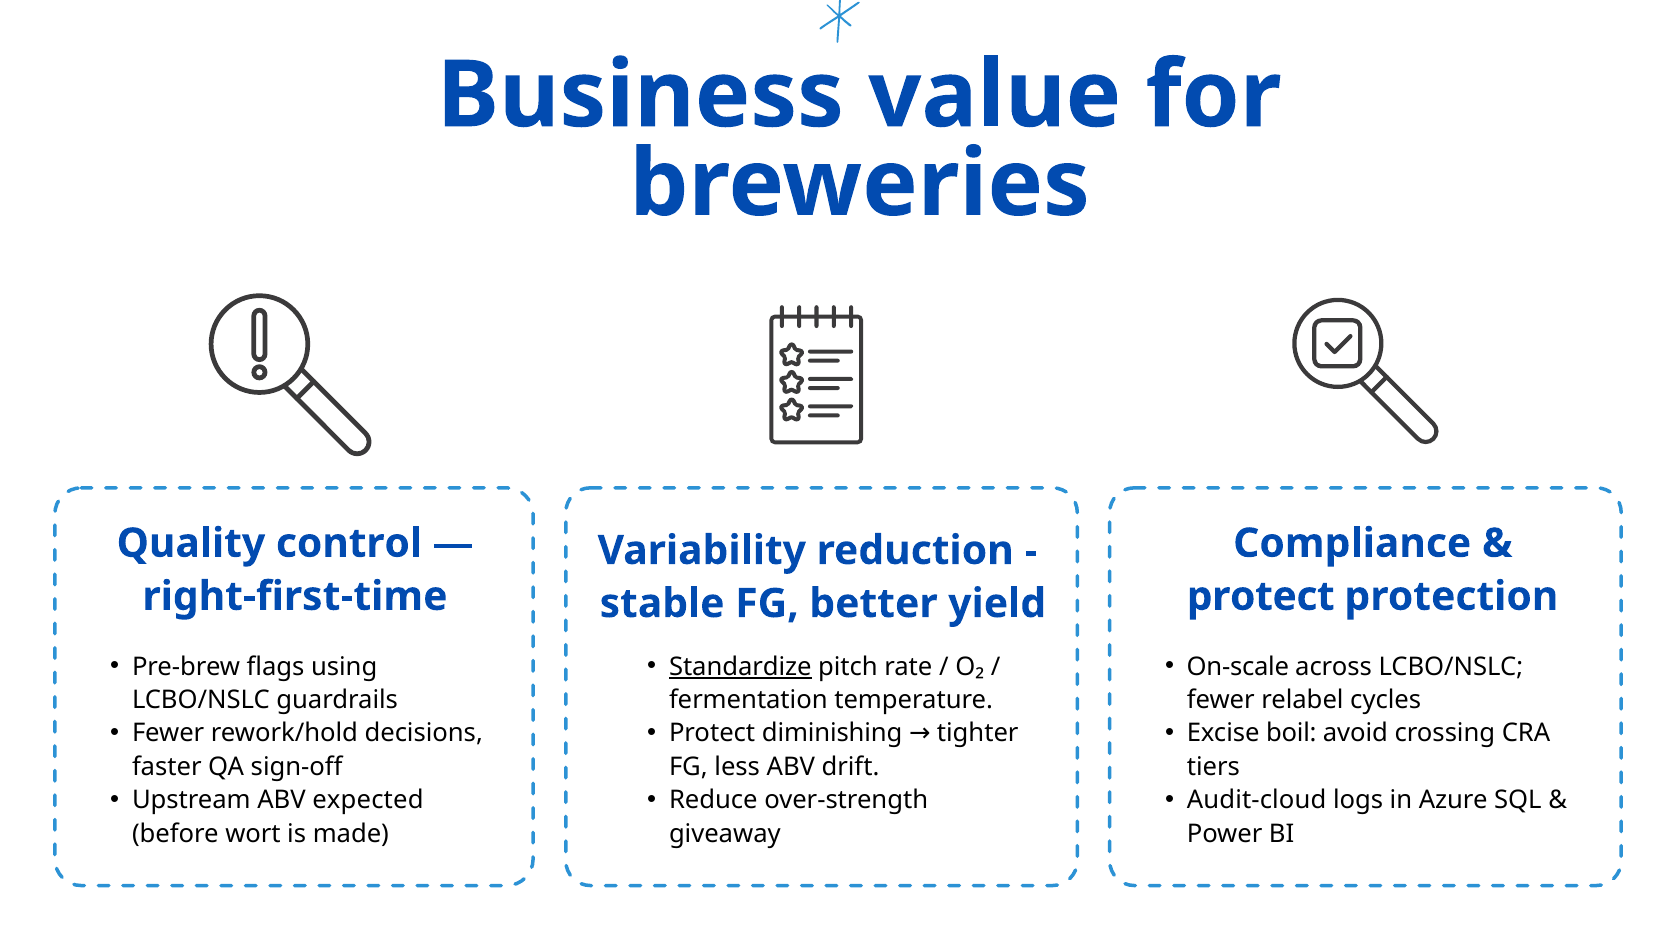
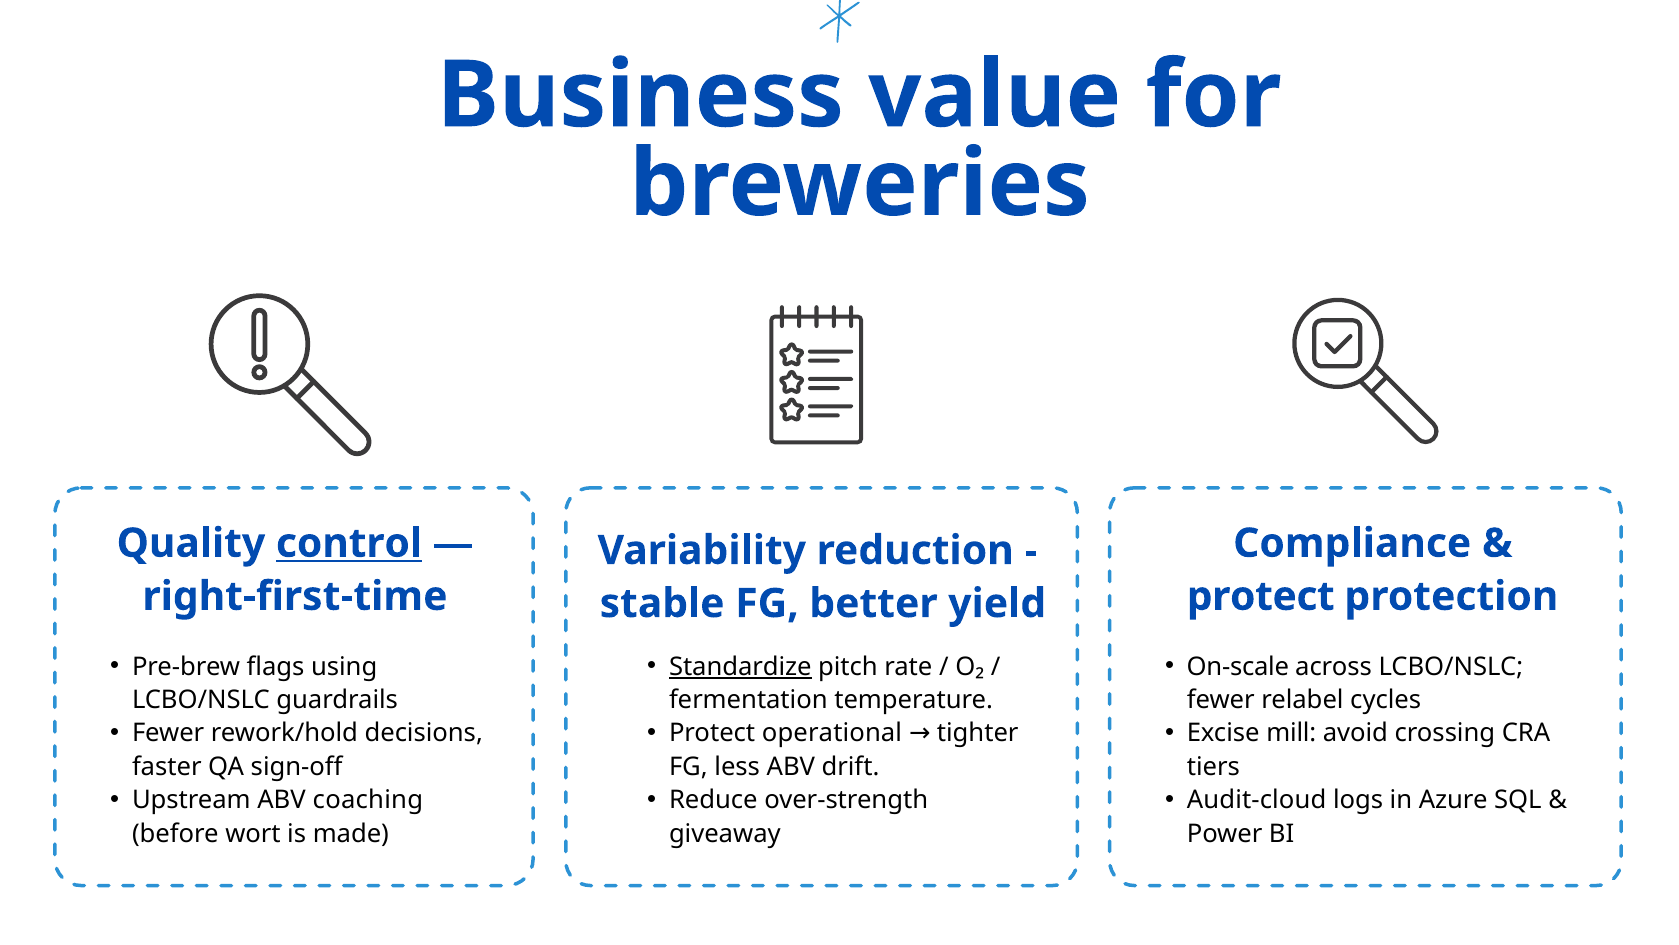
control underline: none -> present (349, 543)
diminishing: diminishing -> operational (832, 733)
boil: boil -> mill (1291, 733)
expected: expected -> coaching (368, 800)
